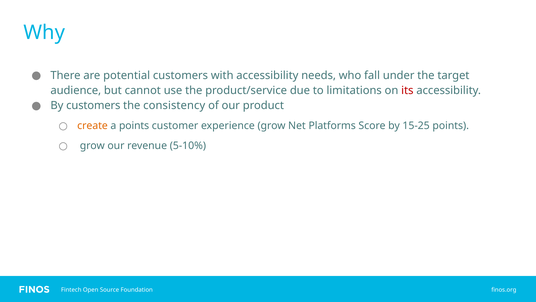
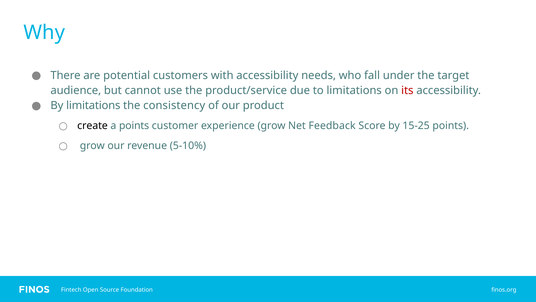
By customers: customers -> limitations (93, 105)
create colour: orange -> black (93, 126)
Platforms: Platforms -> Feedback (332, 126)
